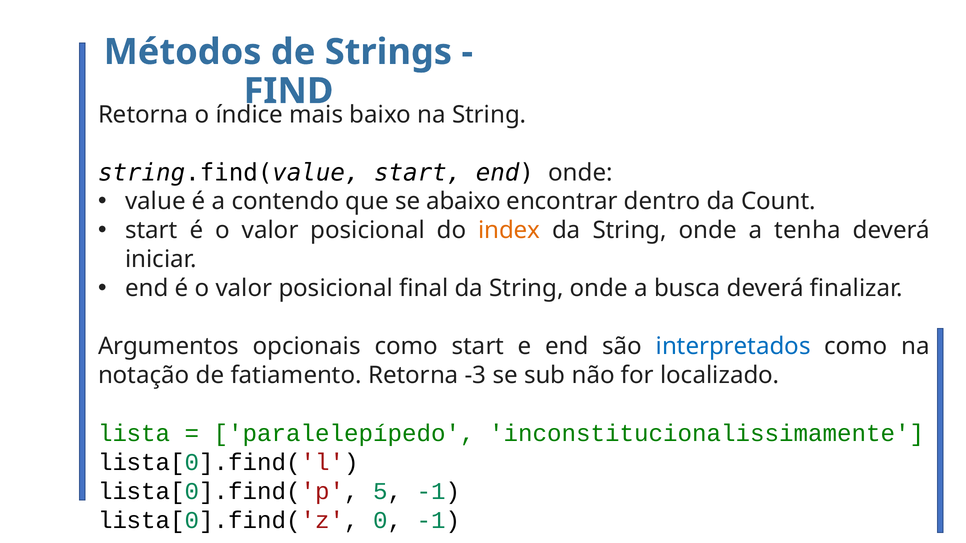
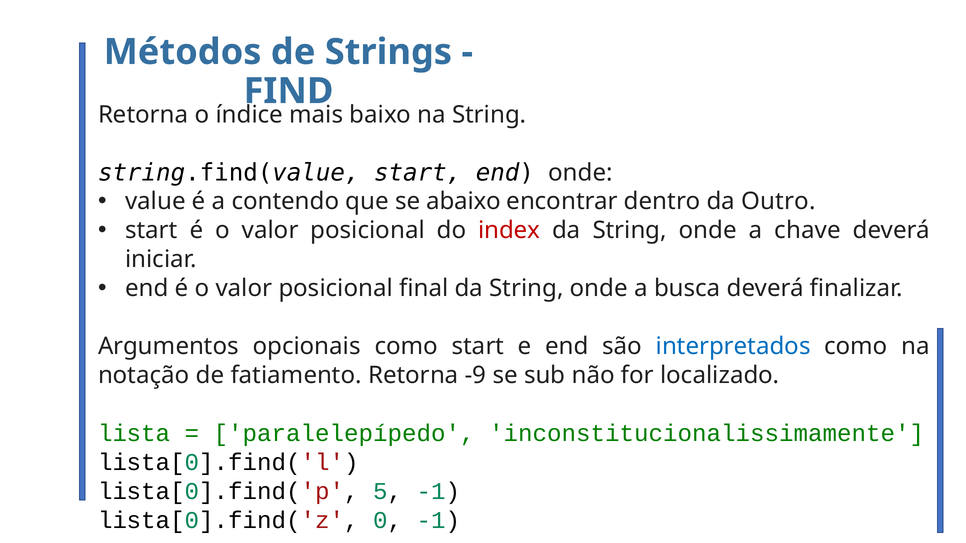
Count: Count -> Outro (778, 202)
index colour: orange -> red (509, 231)
tenha: tenha -> chave (808, 231)
-3: -3 -> -9 (475, 376)
